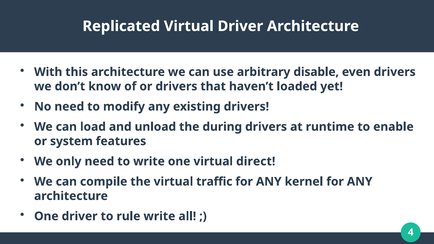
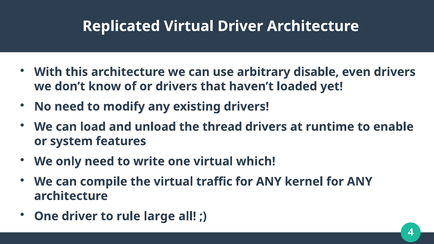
during: during -> thread (222, 127)
direct: direct -> which (256, 161)
rule write: write -> large (159, 216)
